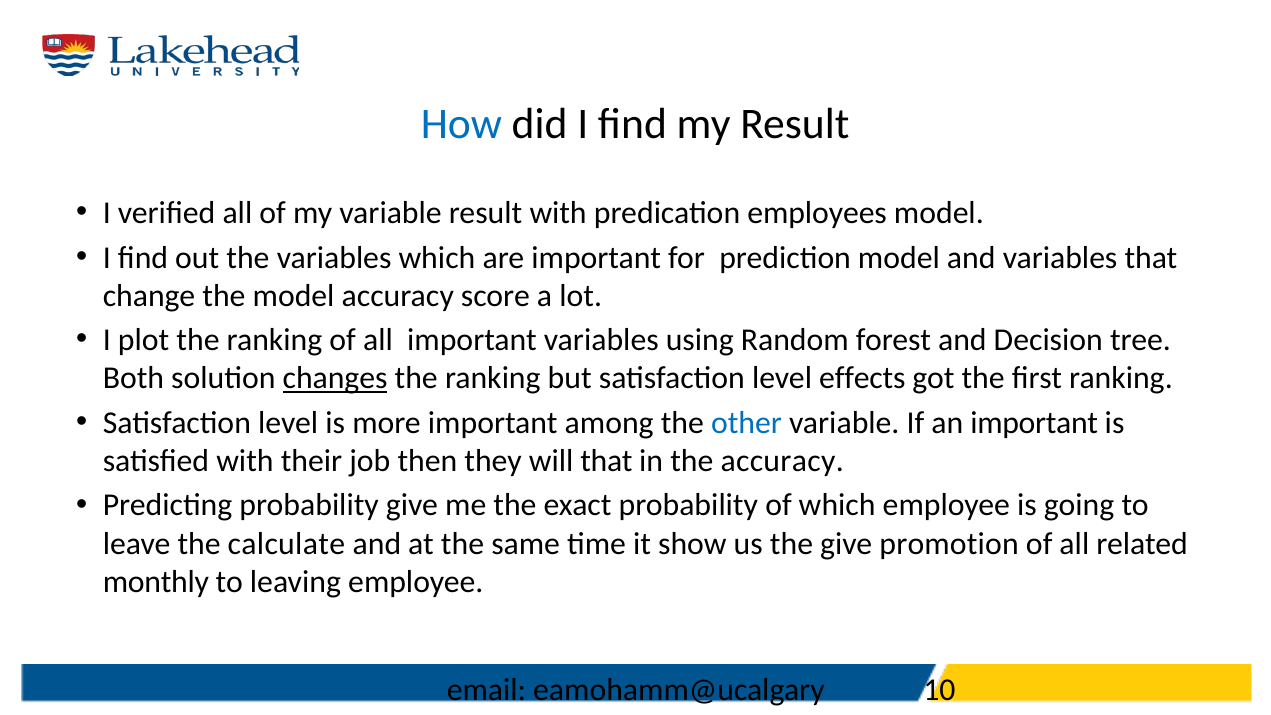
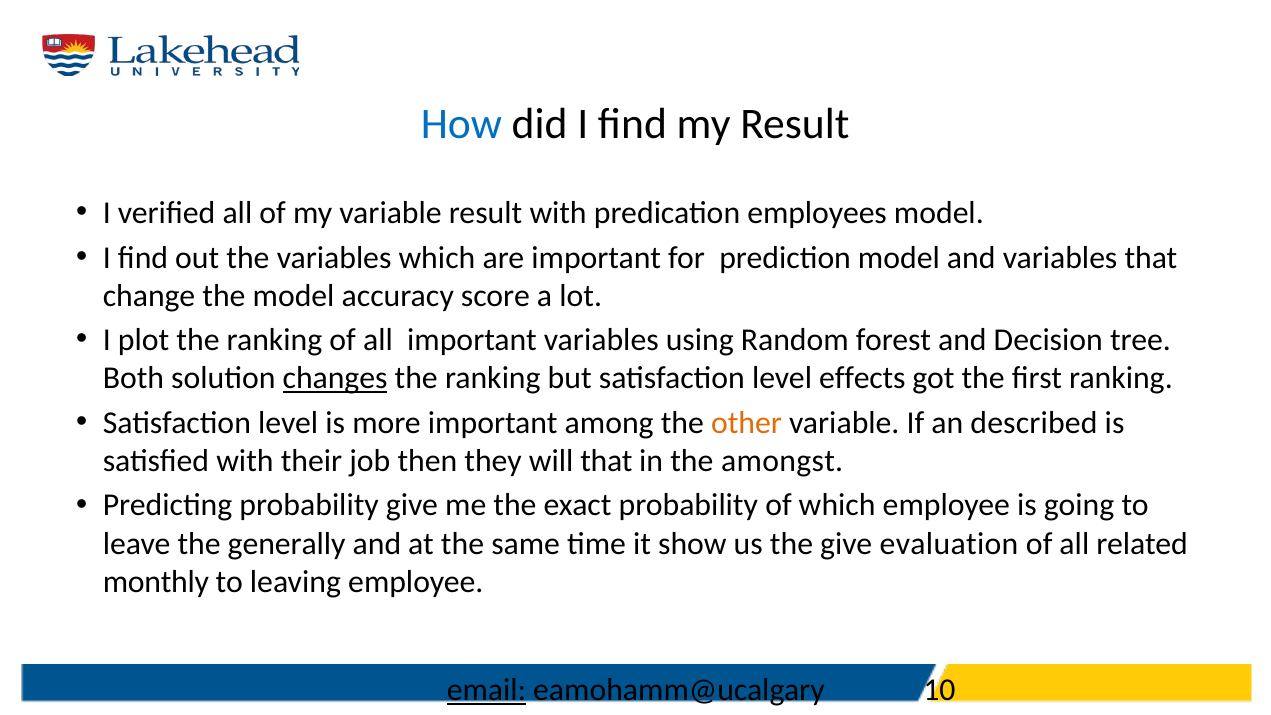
other colour: blue -> orange (746, 423)
an important: important -> described (1034, 423)
the accuracy: accuracy -> amongst (782, 461)
calculate: calculate -> generally (287, 544)
promotion: promotion -> evaluation (949, 544)
email underline: none -> present (486, 690)
